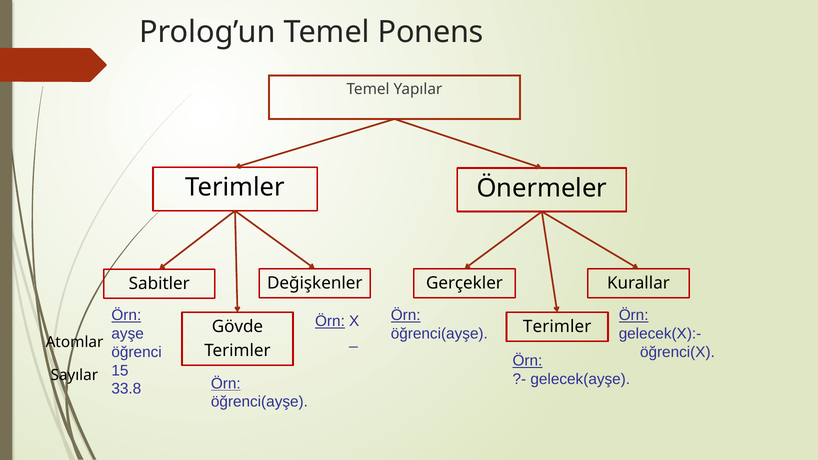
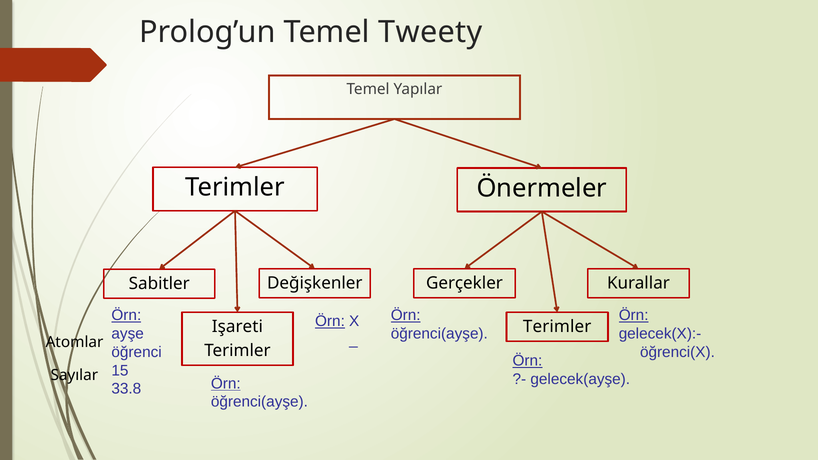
Ponens: Ponens -> Tweety (430, 32)
Gövde: Gövde -> Işareti (237, 327)
